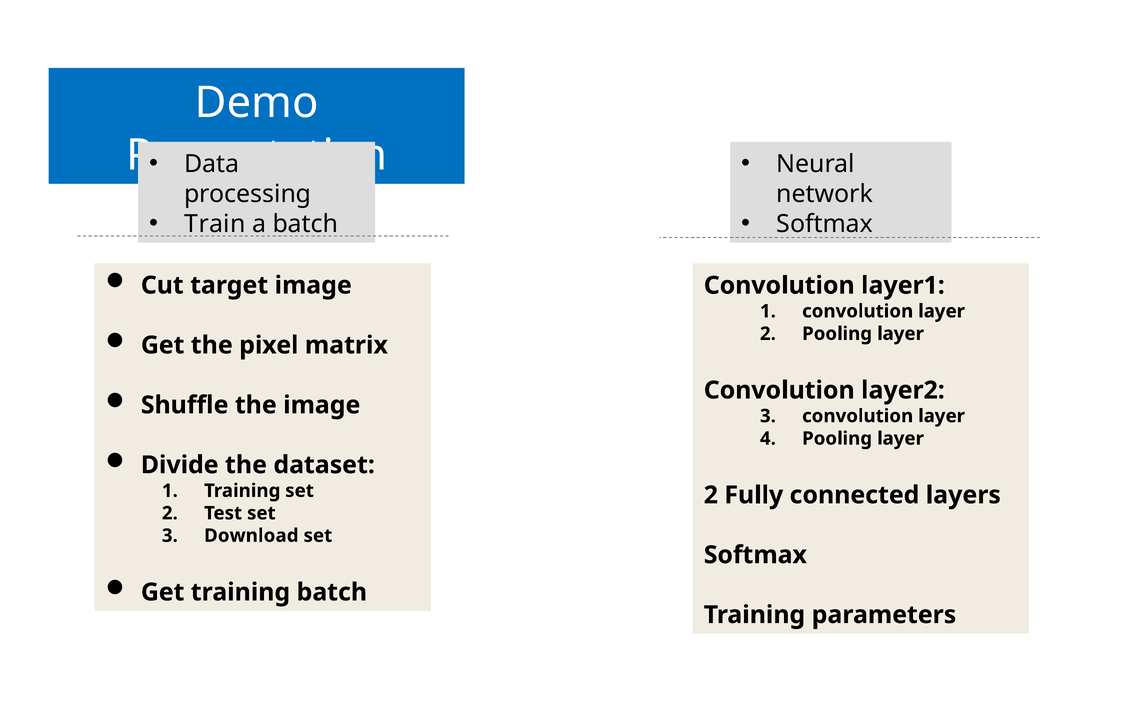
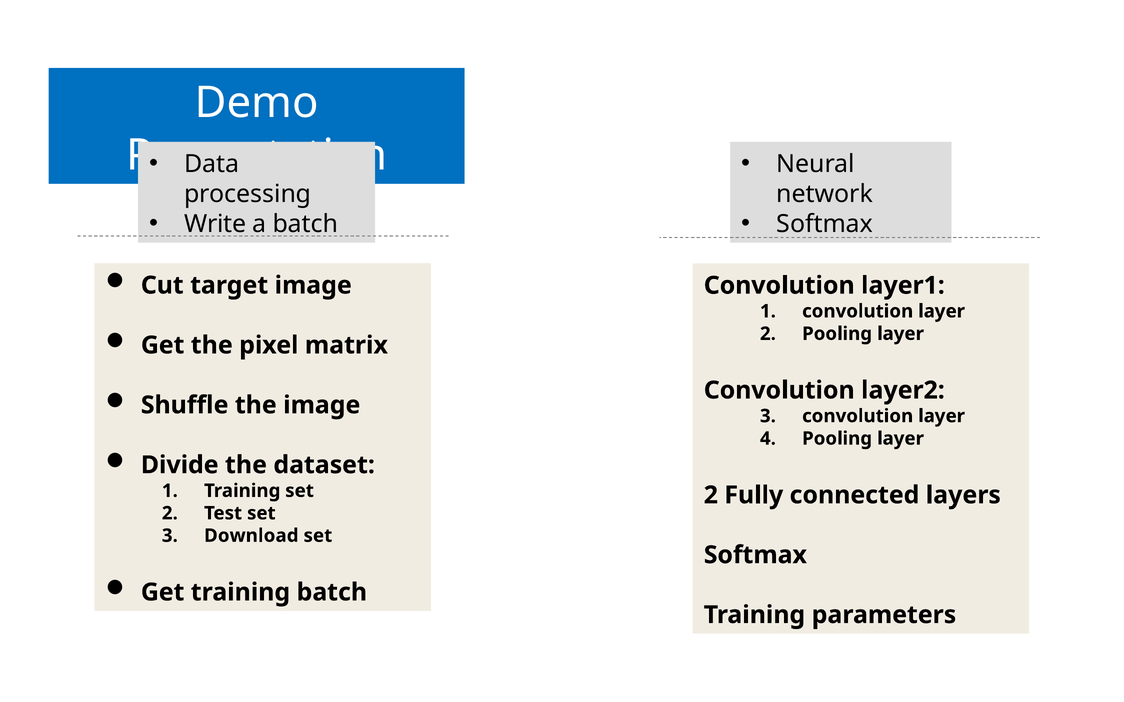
Train: Train -> Write (215, 224)
